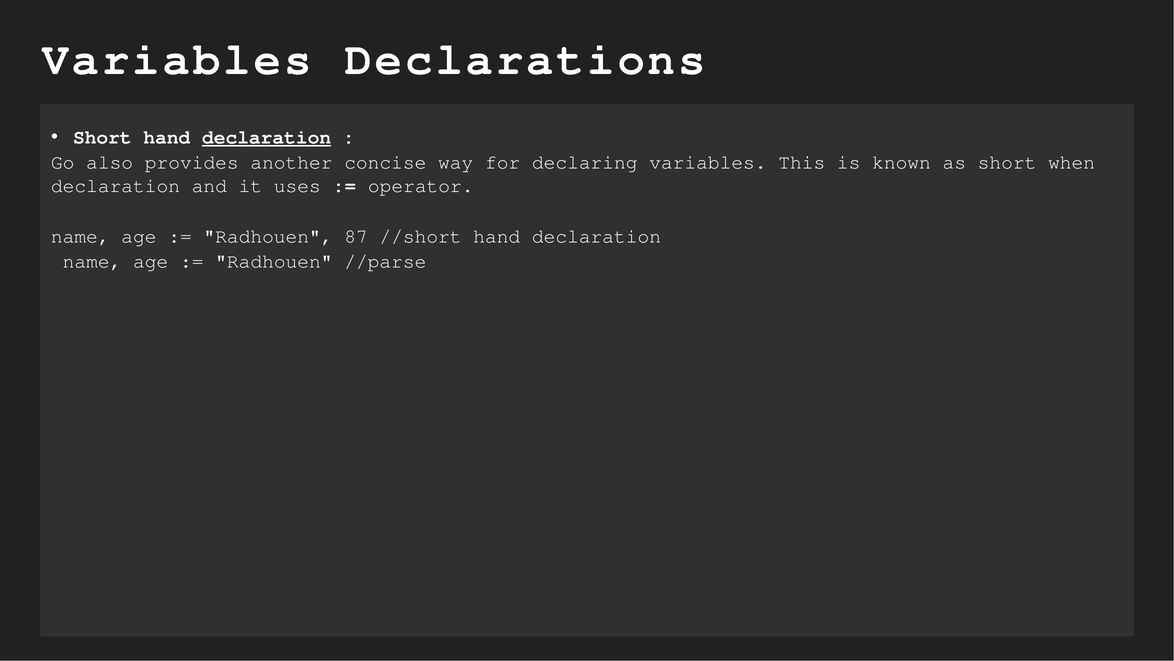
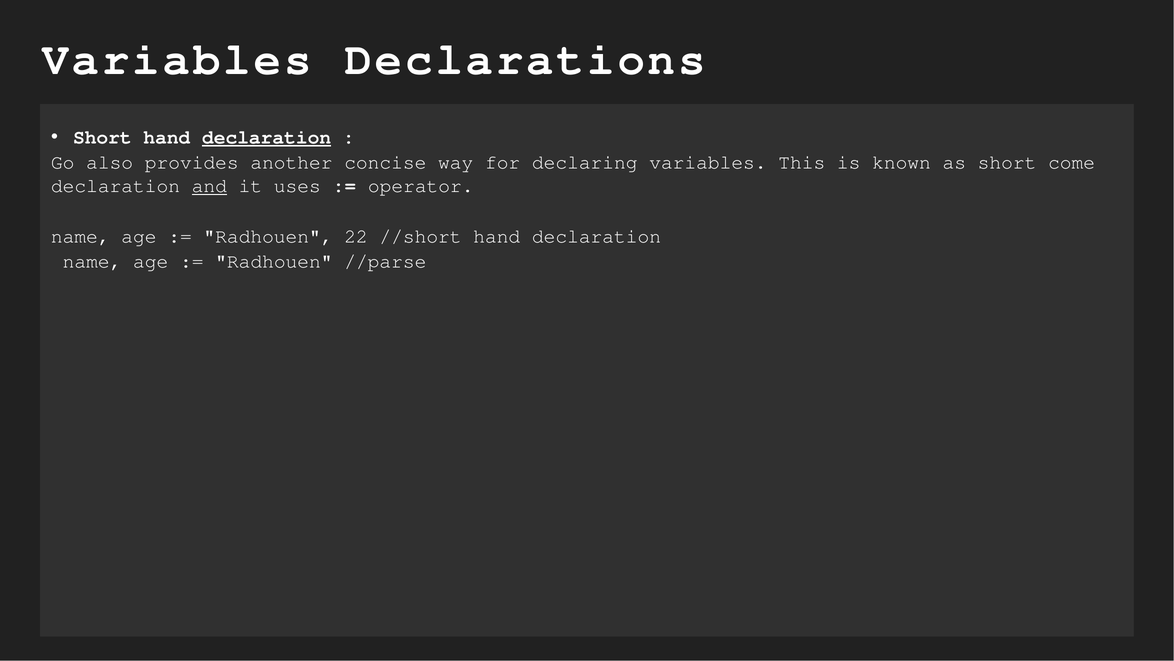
when: when -> come (1072, 162)
and underline: none -> present (209, 186)
87: 87 -> 22 (356, 236)
